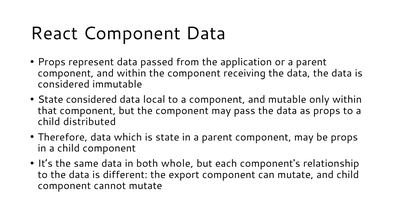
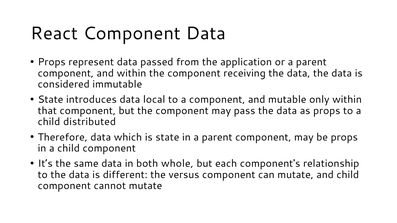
State considered: considered -> introduces (91, 100)
export: export -> versus (184, 175)
